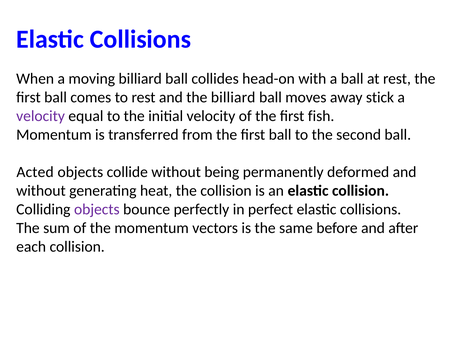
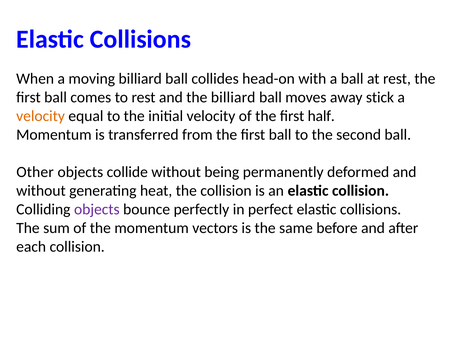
velocity colour: purple -> orange (41, 116)
fish: fish -> half (321, 116)
Acted: Acted -> Other (35, 172)
